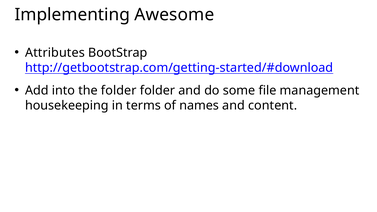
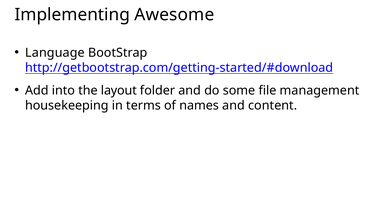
Attributes: Attributes -> Language (55, 53)
the folder: folder -> layout (119, 90)
